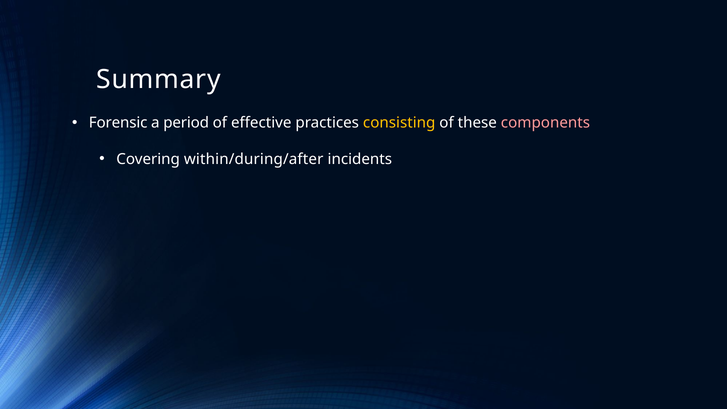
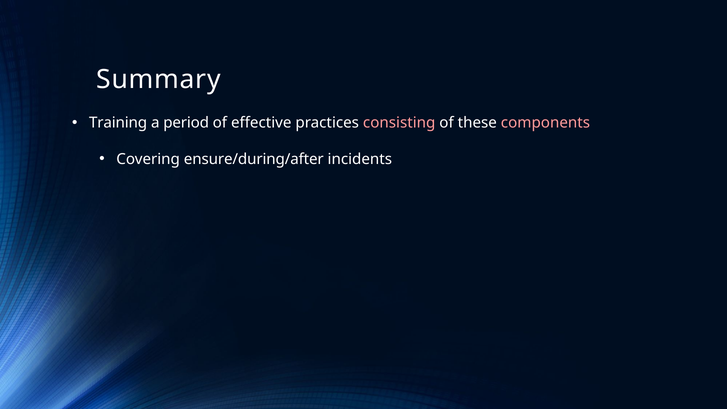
Forensic: Forensic -> Training (118, 123)
consisting colour: yellow -> pink (399, 123)
within/during/after: within/during/after -> ensure/during/after (254, 159)
